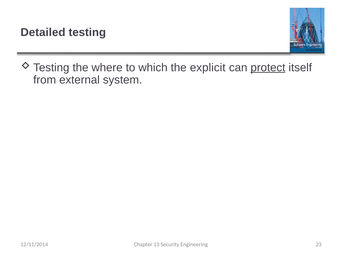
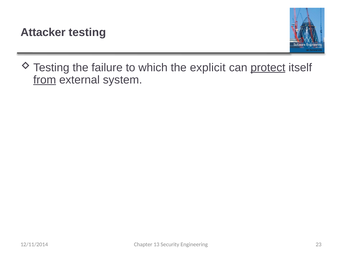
Detailed: Detailed -> Attacker (43, 32)
where: where -> failure (107, 68)
from underline: none -> present (45, 80)
